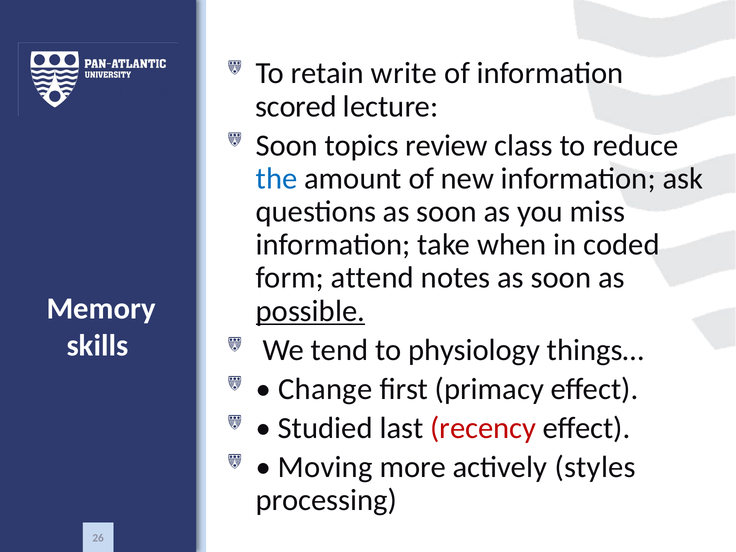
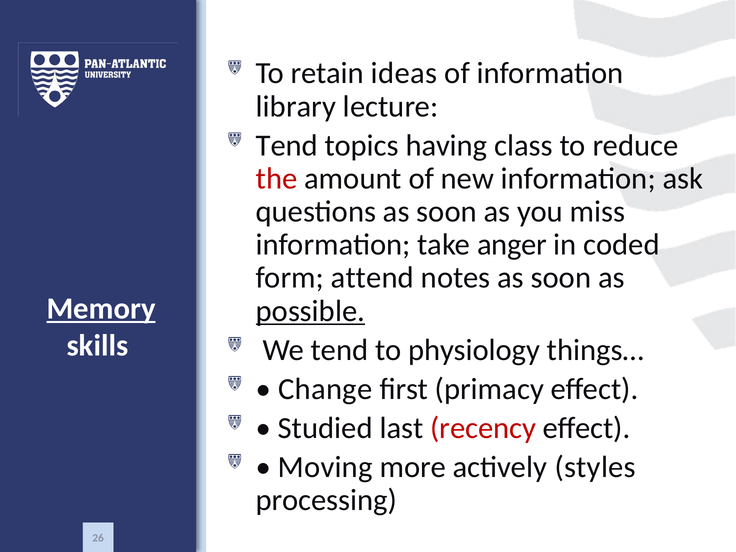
write: write -> ideas (404, 73)
scored: scored -> library (296, 106)
Soon: Soon -> Tend (287, 145)
review: review -> having (447, 145)
the colour: blue -> red (277, 179)
when: when -> anger (512, 245)
Memory underline: none -> present (101, 309)
